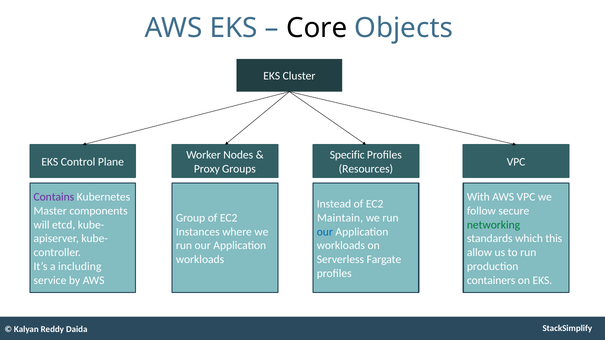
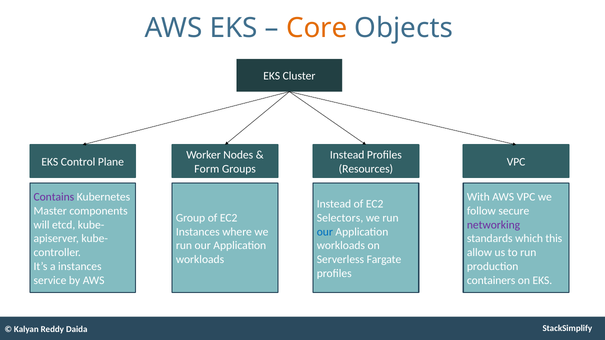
Core colour: black -> orange (317, 28)
Specific: Specific -> Instead (347, 155)
Proxy: Proxy -> Form (207, 169)
Maintain: Maintain -> Selectors (340, 218)
networking colour: green -> purple (494, 225)
a including: including -> instances (80, 267)
